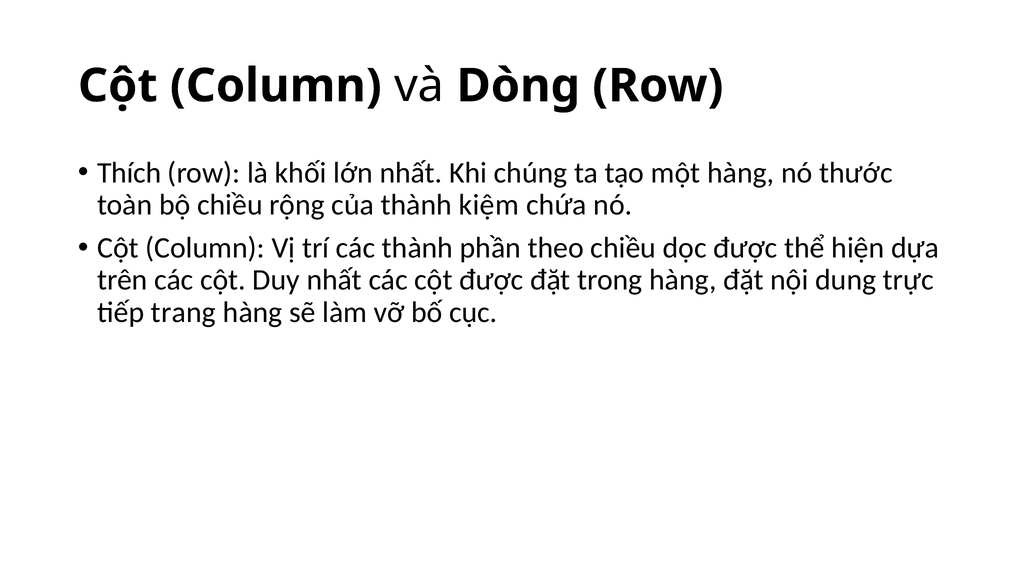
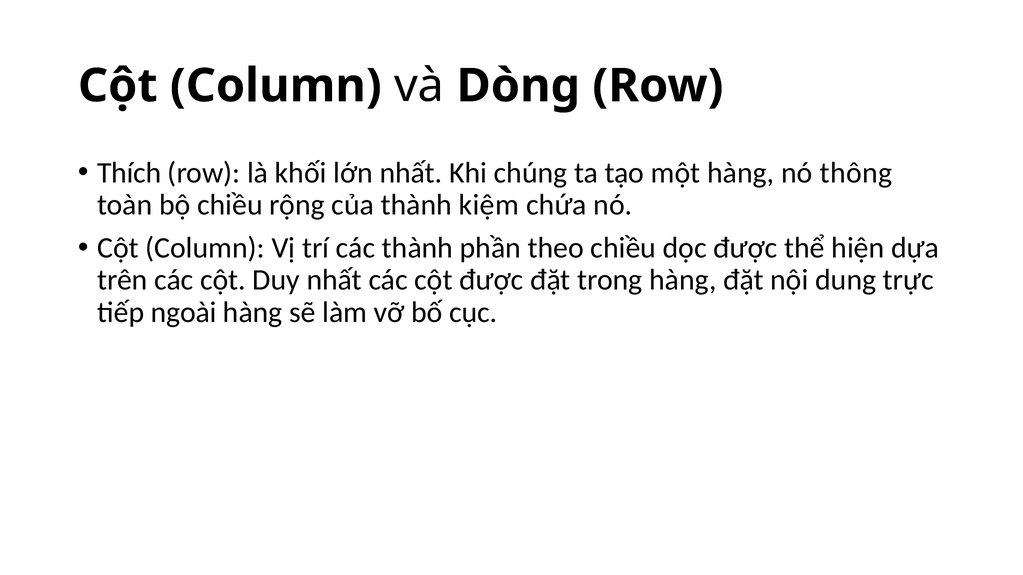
thước: thước -> thông (856, 173)
trang: trang -> ngoài (184, 313)
